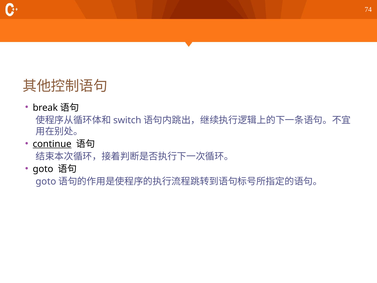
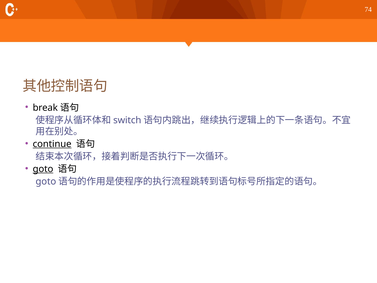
goto underline: none -> present (43, 169)
